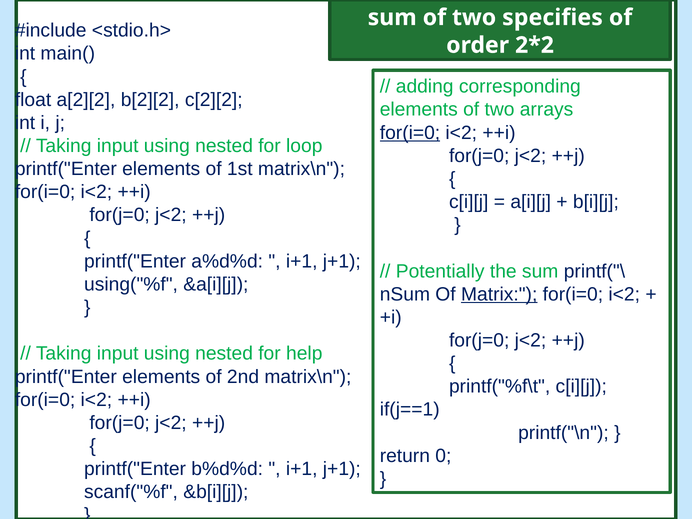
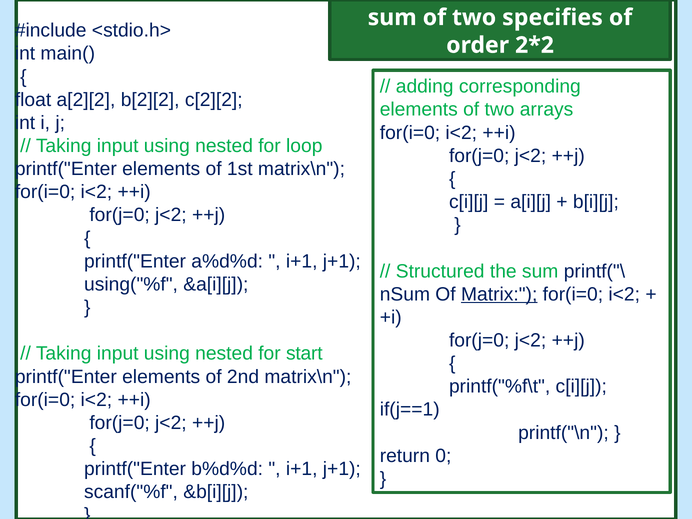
for(i=0 underline: present -> none (410, 133)
Potentially: Potentially -> Structured (440, 271)
help: help -> start (304, 354)
